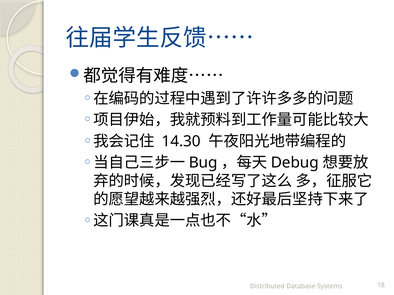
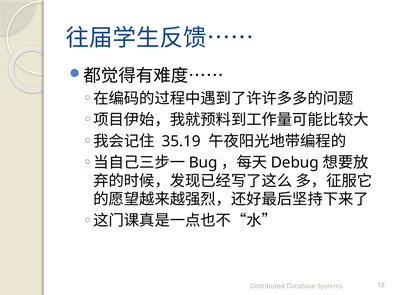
14.30: 14.30 -> 35.19 (181, 141)
